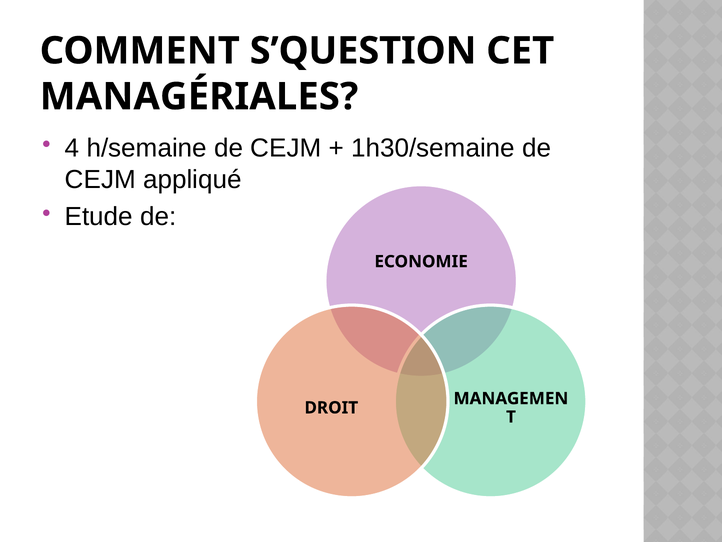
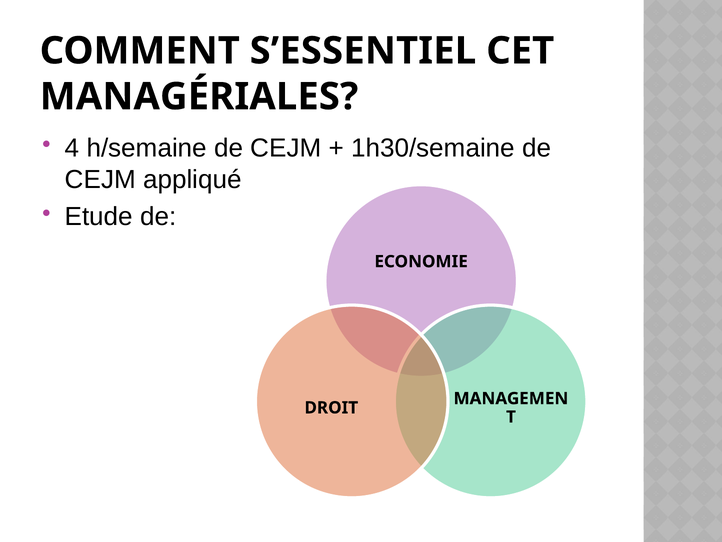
S’QUESTION: S’QUESTION -> S’ESSENTIEL (363, 51)
